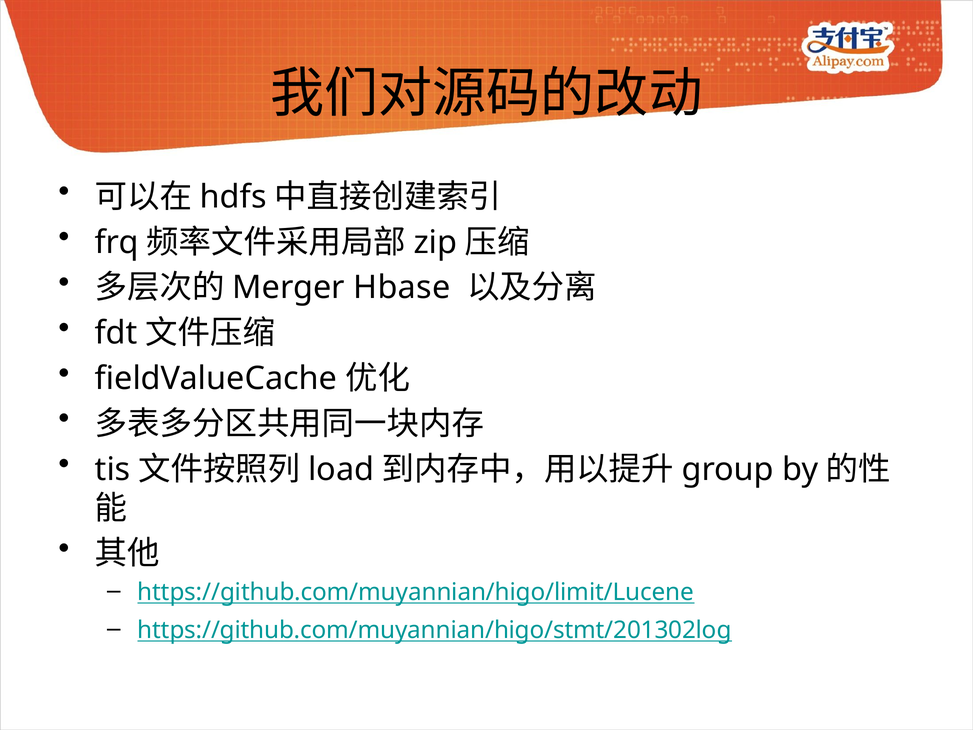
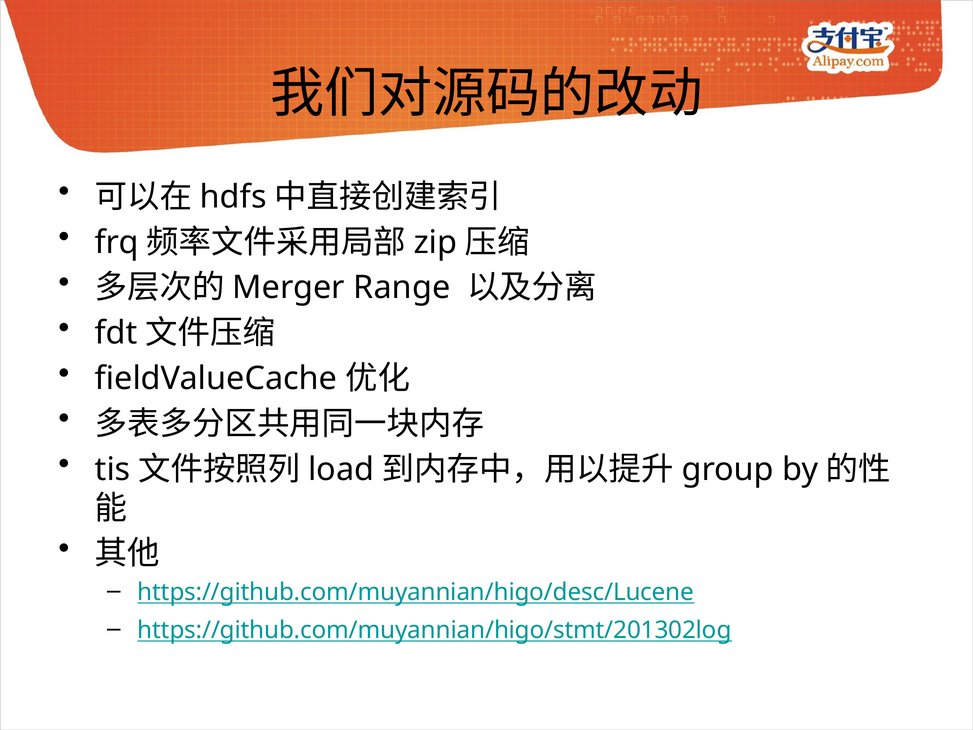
Hbase: Hbase -> Range (402, 288)
https://github.com/muyannian/higo/limit/Lucene: https://github.com/muyannian/higo/limit/Lucene -> https://github.com/muyannian/higo/desc/Lucene (416, 592)
